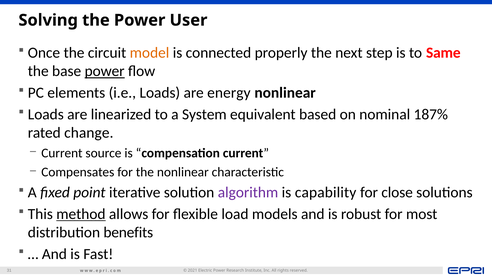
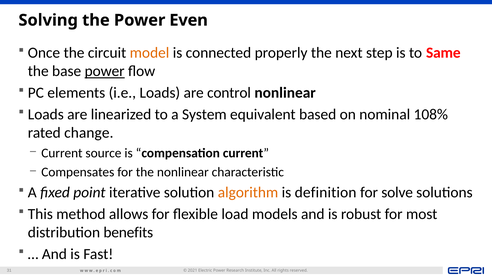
User: User -> Even (189, 20)
energy: energy -> control (229, 93)
187%: 187% -> 108% (431, 114)
algorithm colour: purple -> orange (248, 192)
capability: capability -> definition (326, 192)
close: close -> solve (397, 192)
method underline: present -> none (81, 214)
